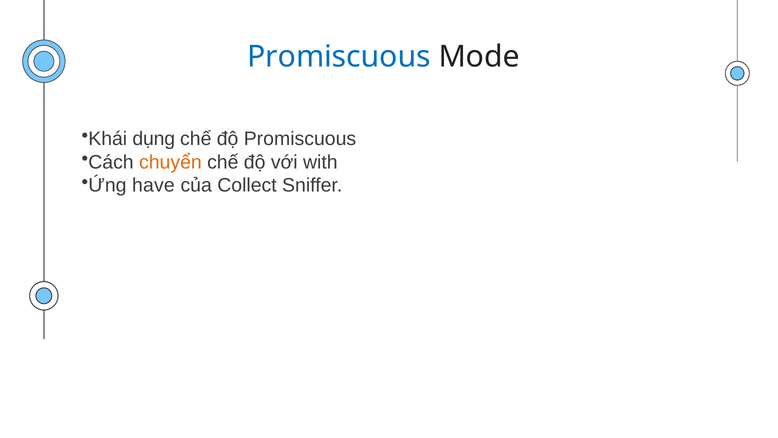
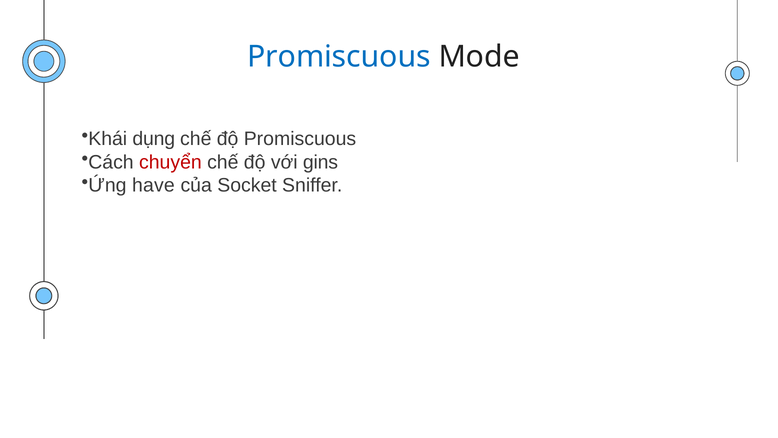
chuyển colour: orange -> red (170, 162)
with: with -> gins (320, 162)
Collect: Collect -> Socket (247, 185)
